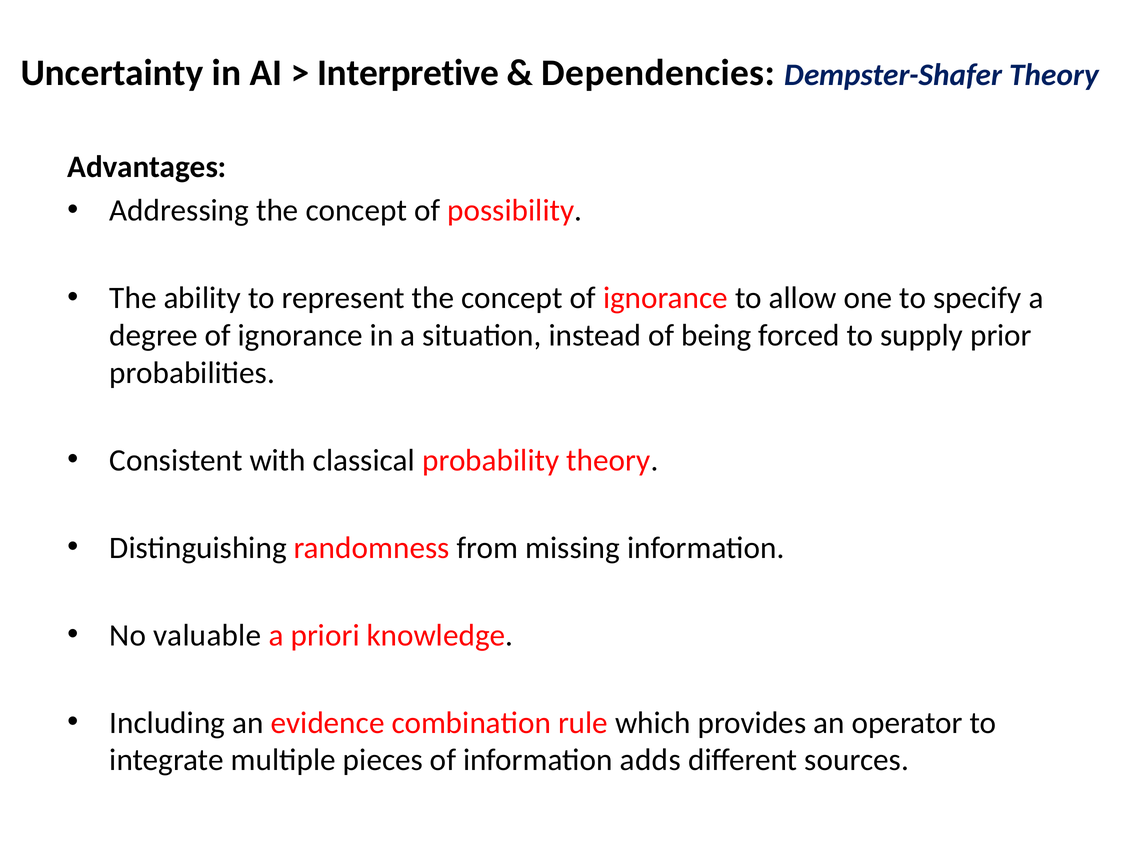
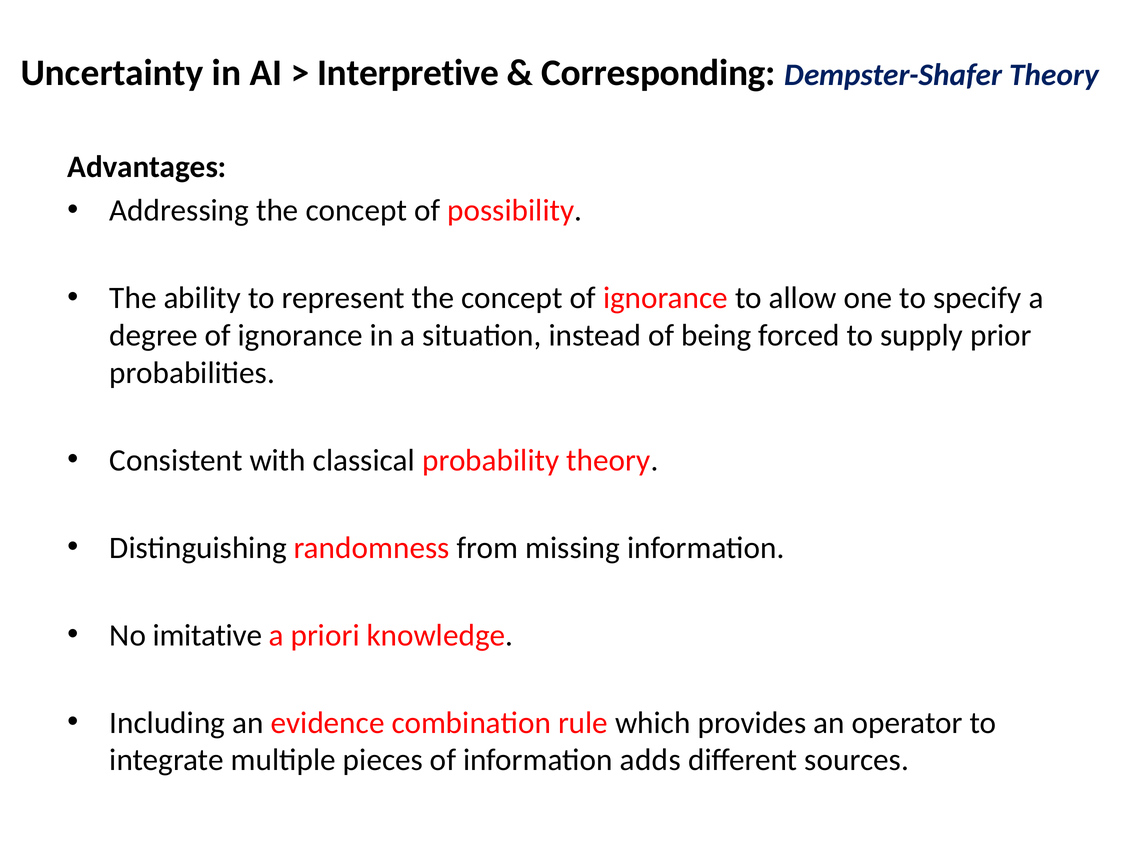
Dependencies: Dependencies -> Corresponding (659, 73)
valuable: valuable -> imitative (207, 635)
